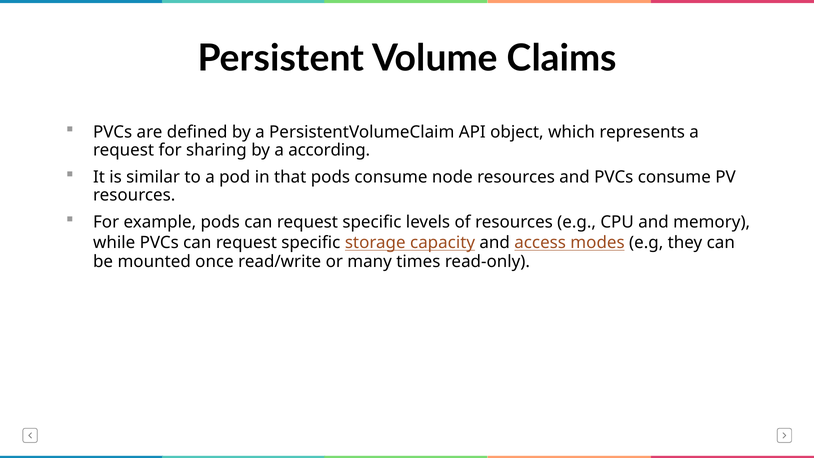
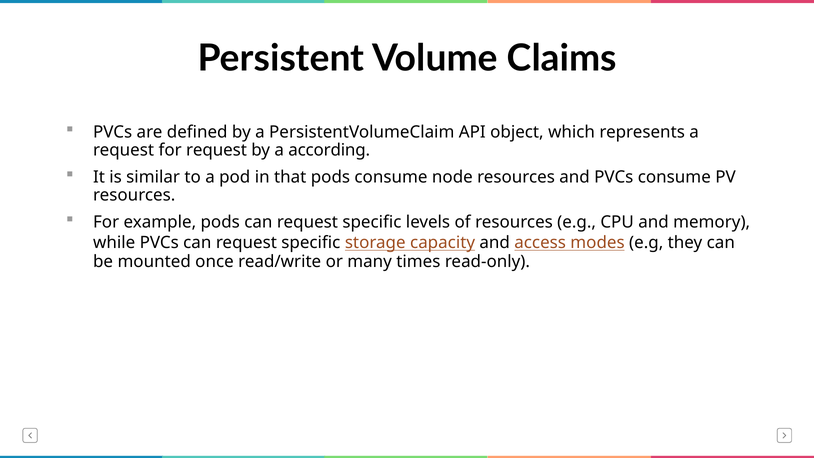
for sharing: sharing -> request (216, 150)
